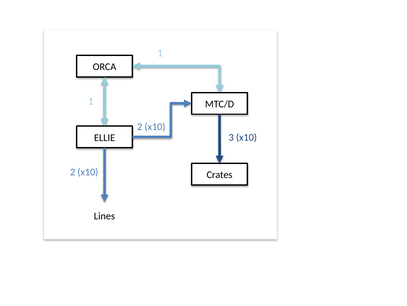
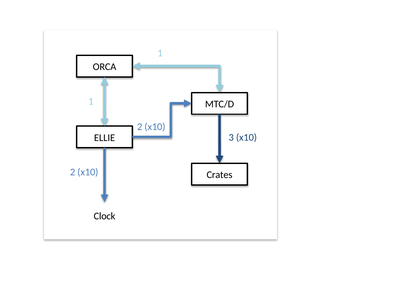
Lines: Lines -> Clock (105, 215)
